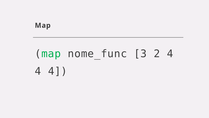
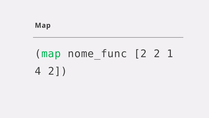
nome_func 3: 3 -> 2 (140, 54)
2 4: 4 -> 1 (170, 54)
4: 4 -> 2 (58, 71)
